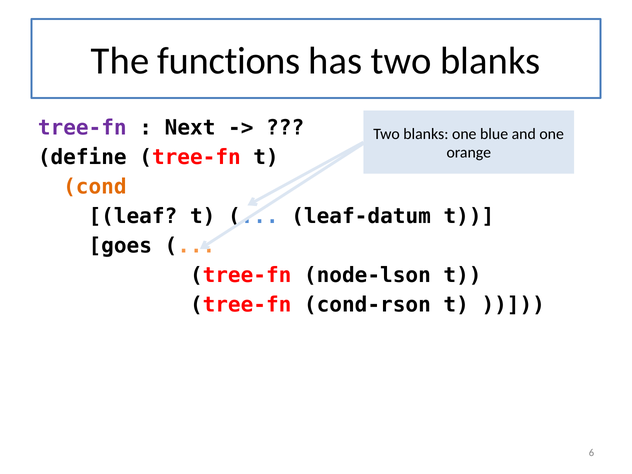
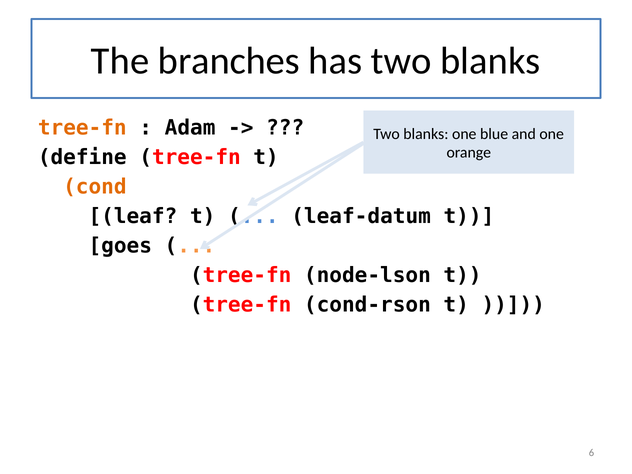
functions: functions -> branches (229, 61)
tree-fn colour: purple -> orange (82, 128)
Next: Next -> Adam (190, 128)
